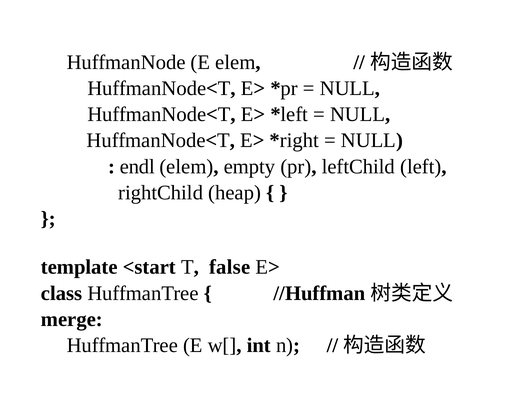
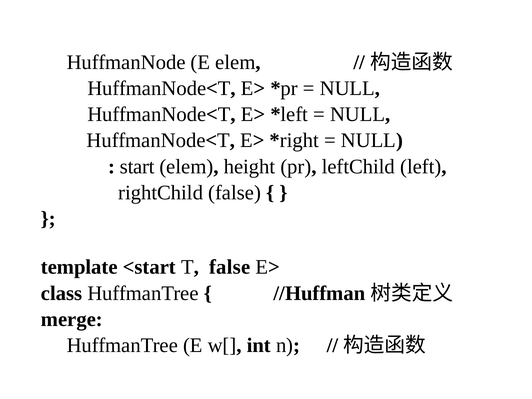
endl: endl -> start (137, 167)
empty: empty -> height (250, 167)
rightChild heap: heap -> false (235, 193)
